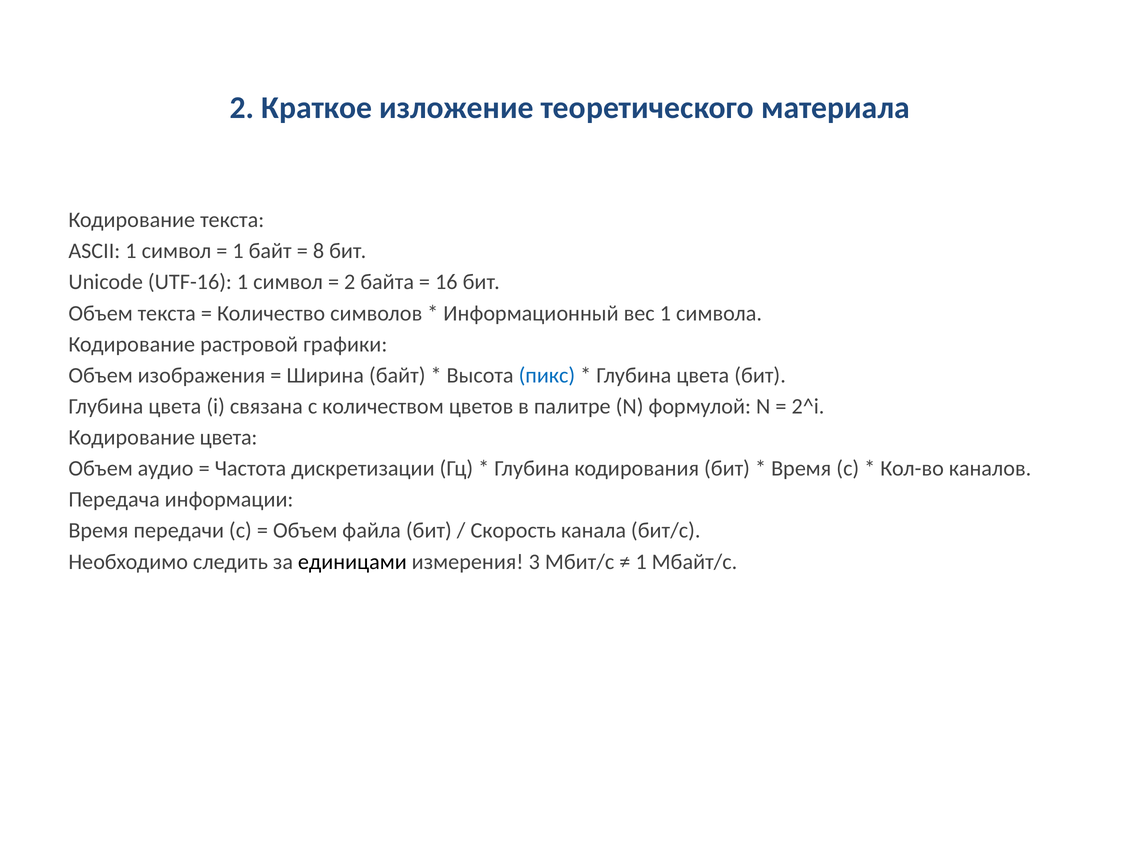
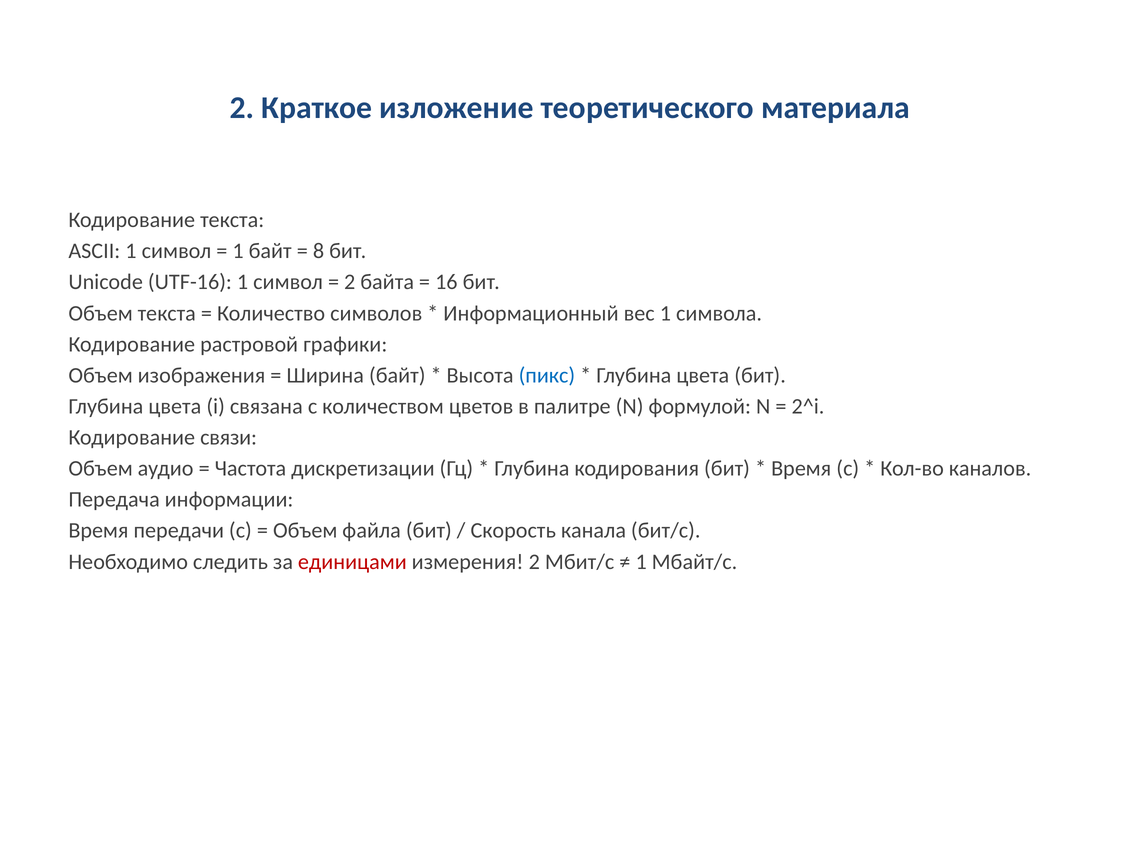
Кодирование цвета: цвета -> связи (229, 437)
единицами colour: black -> red (352, 562)
измерения 3: 3 -> 2 (534, 562)
